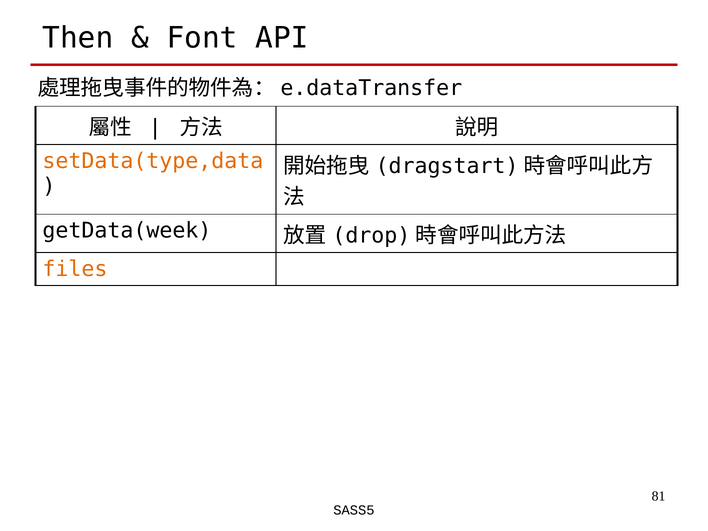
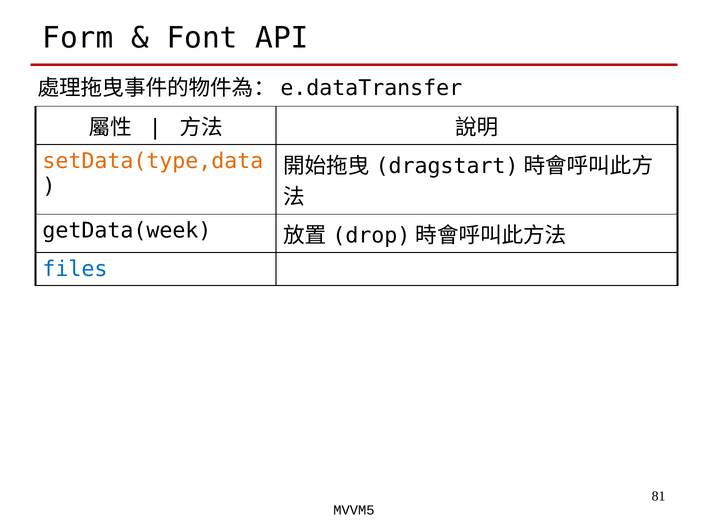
Then: Then -> Form (78, 38)
files colour: orange -> blue (75, 269)
SASS5: SASS5 -> MVVM5 (354, 510)
